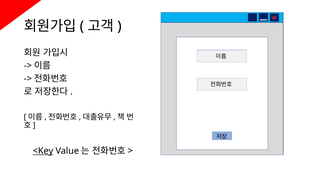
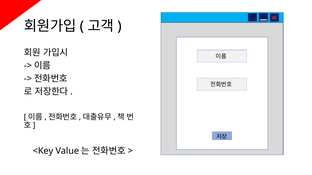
<Key underline: present -> none (43, 151)
